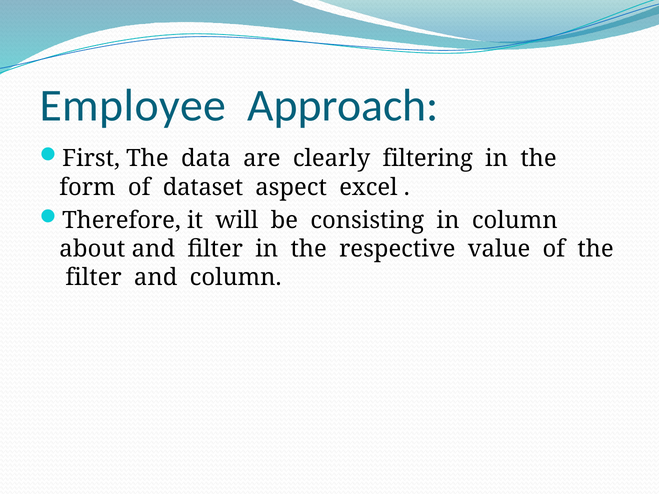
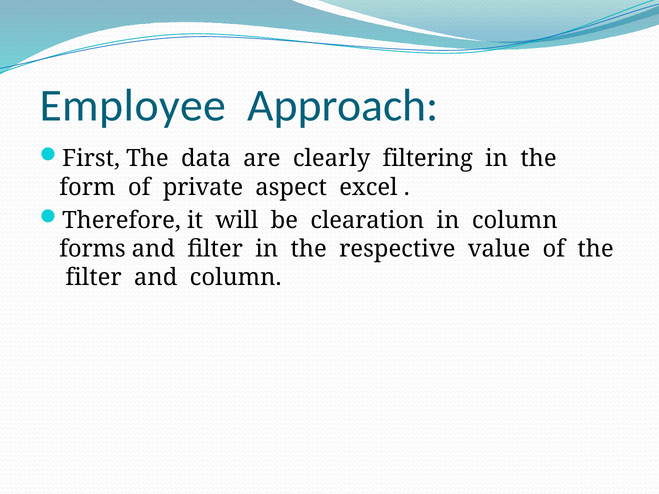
dataset: dataset -> private (203, 187)
consisting: consisting -> clearation (367, 221)
about: about -> forms (92, 249)
